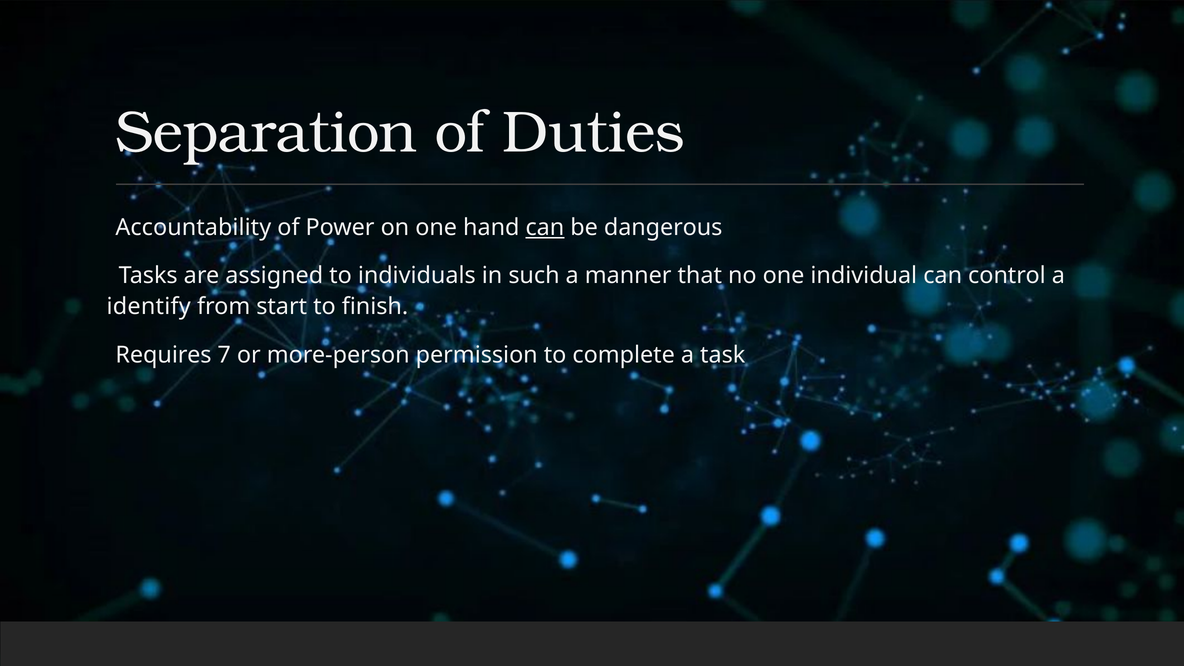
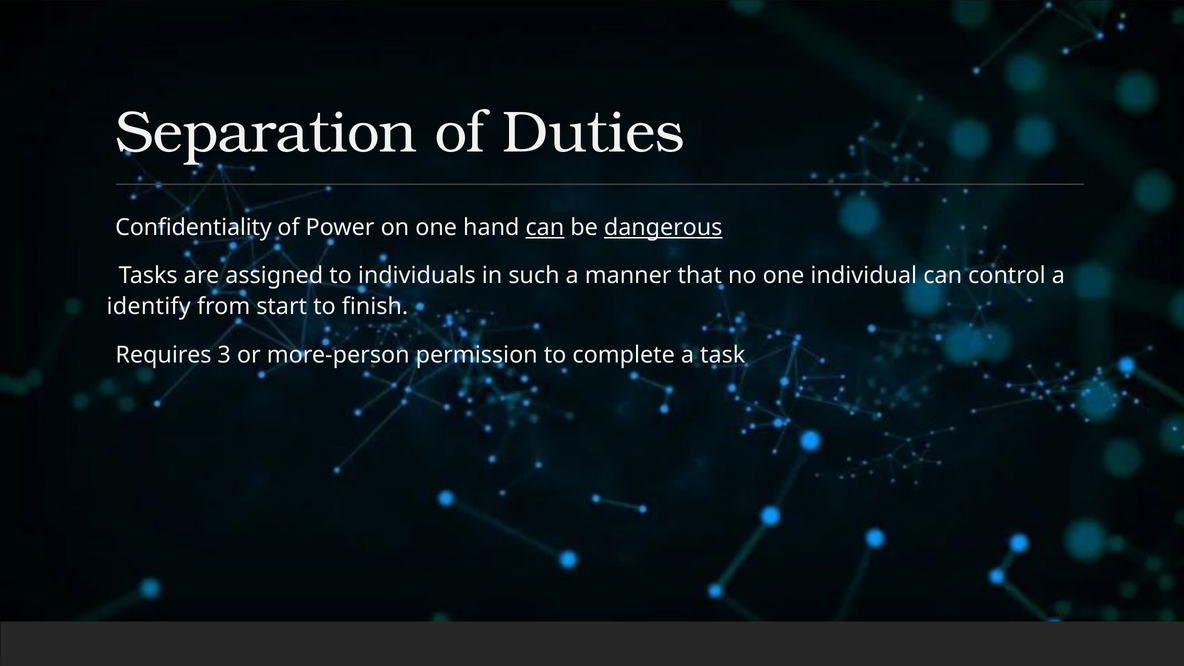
Accountability: Accountability -> Confidentiality (193, 228)
dangerous underline: none -> present (663, 228)
7: 7 -> 3 (224, 355)
